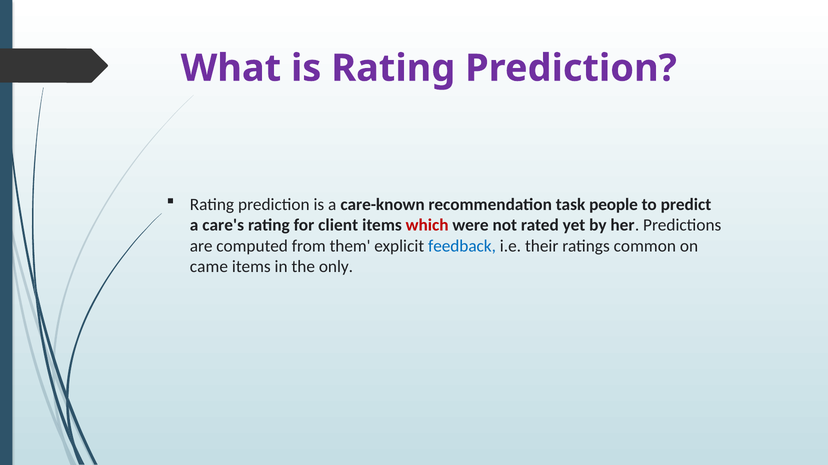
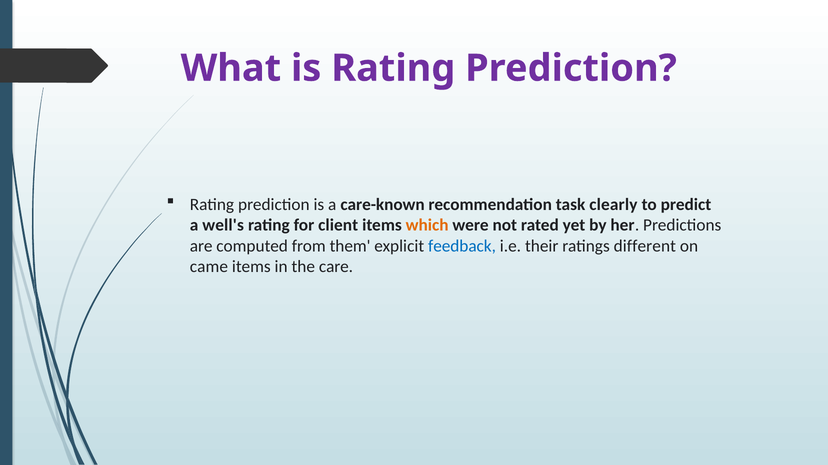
people: people -> clearly (613, 205)
care's: care's -> well's (223, 226)
which colour: red -> orange (427, 226)
common: common -> different (645, 246)
only: only -> care (336, 267)
